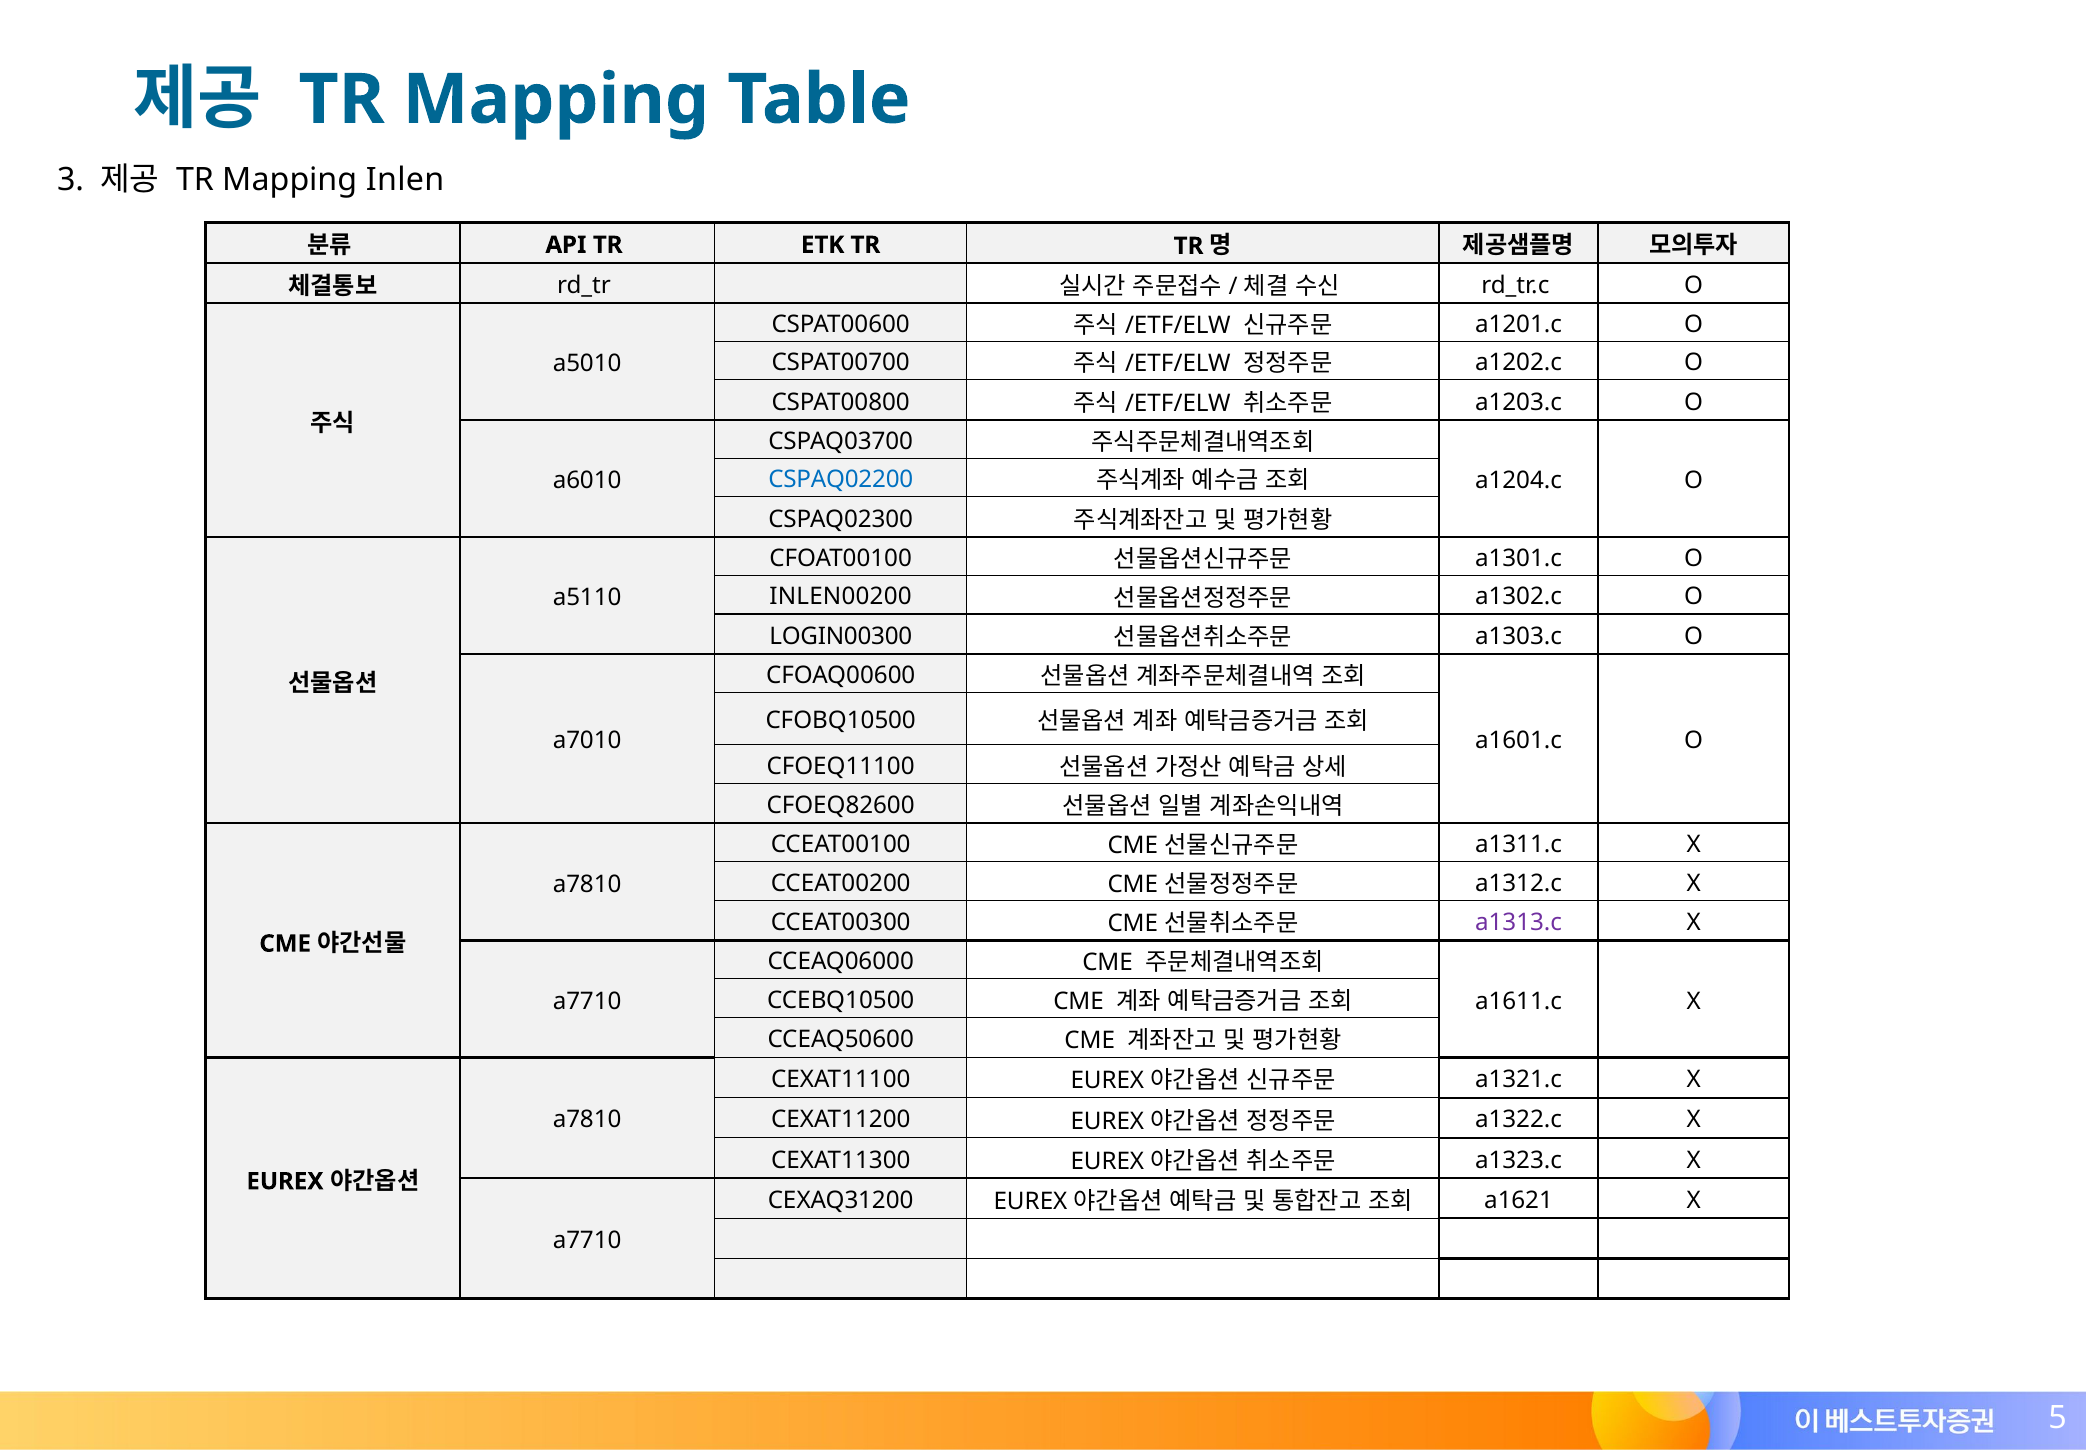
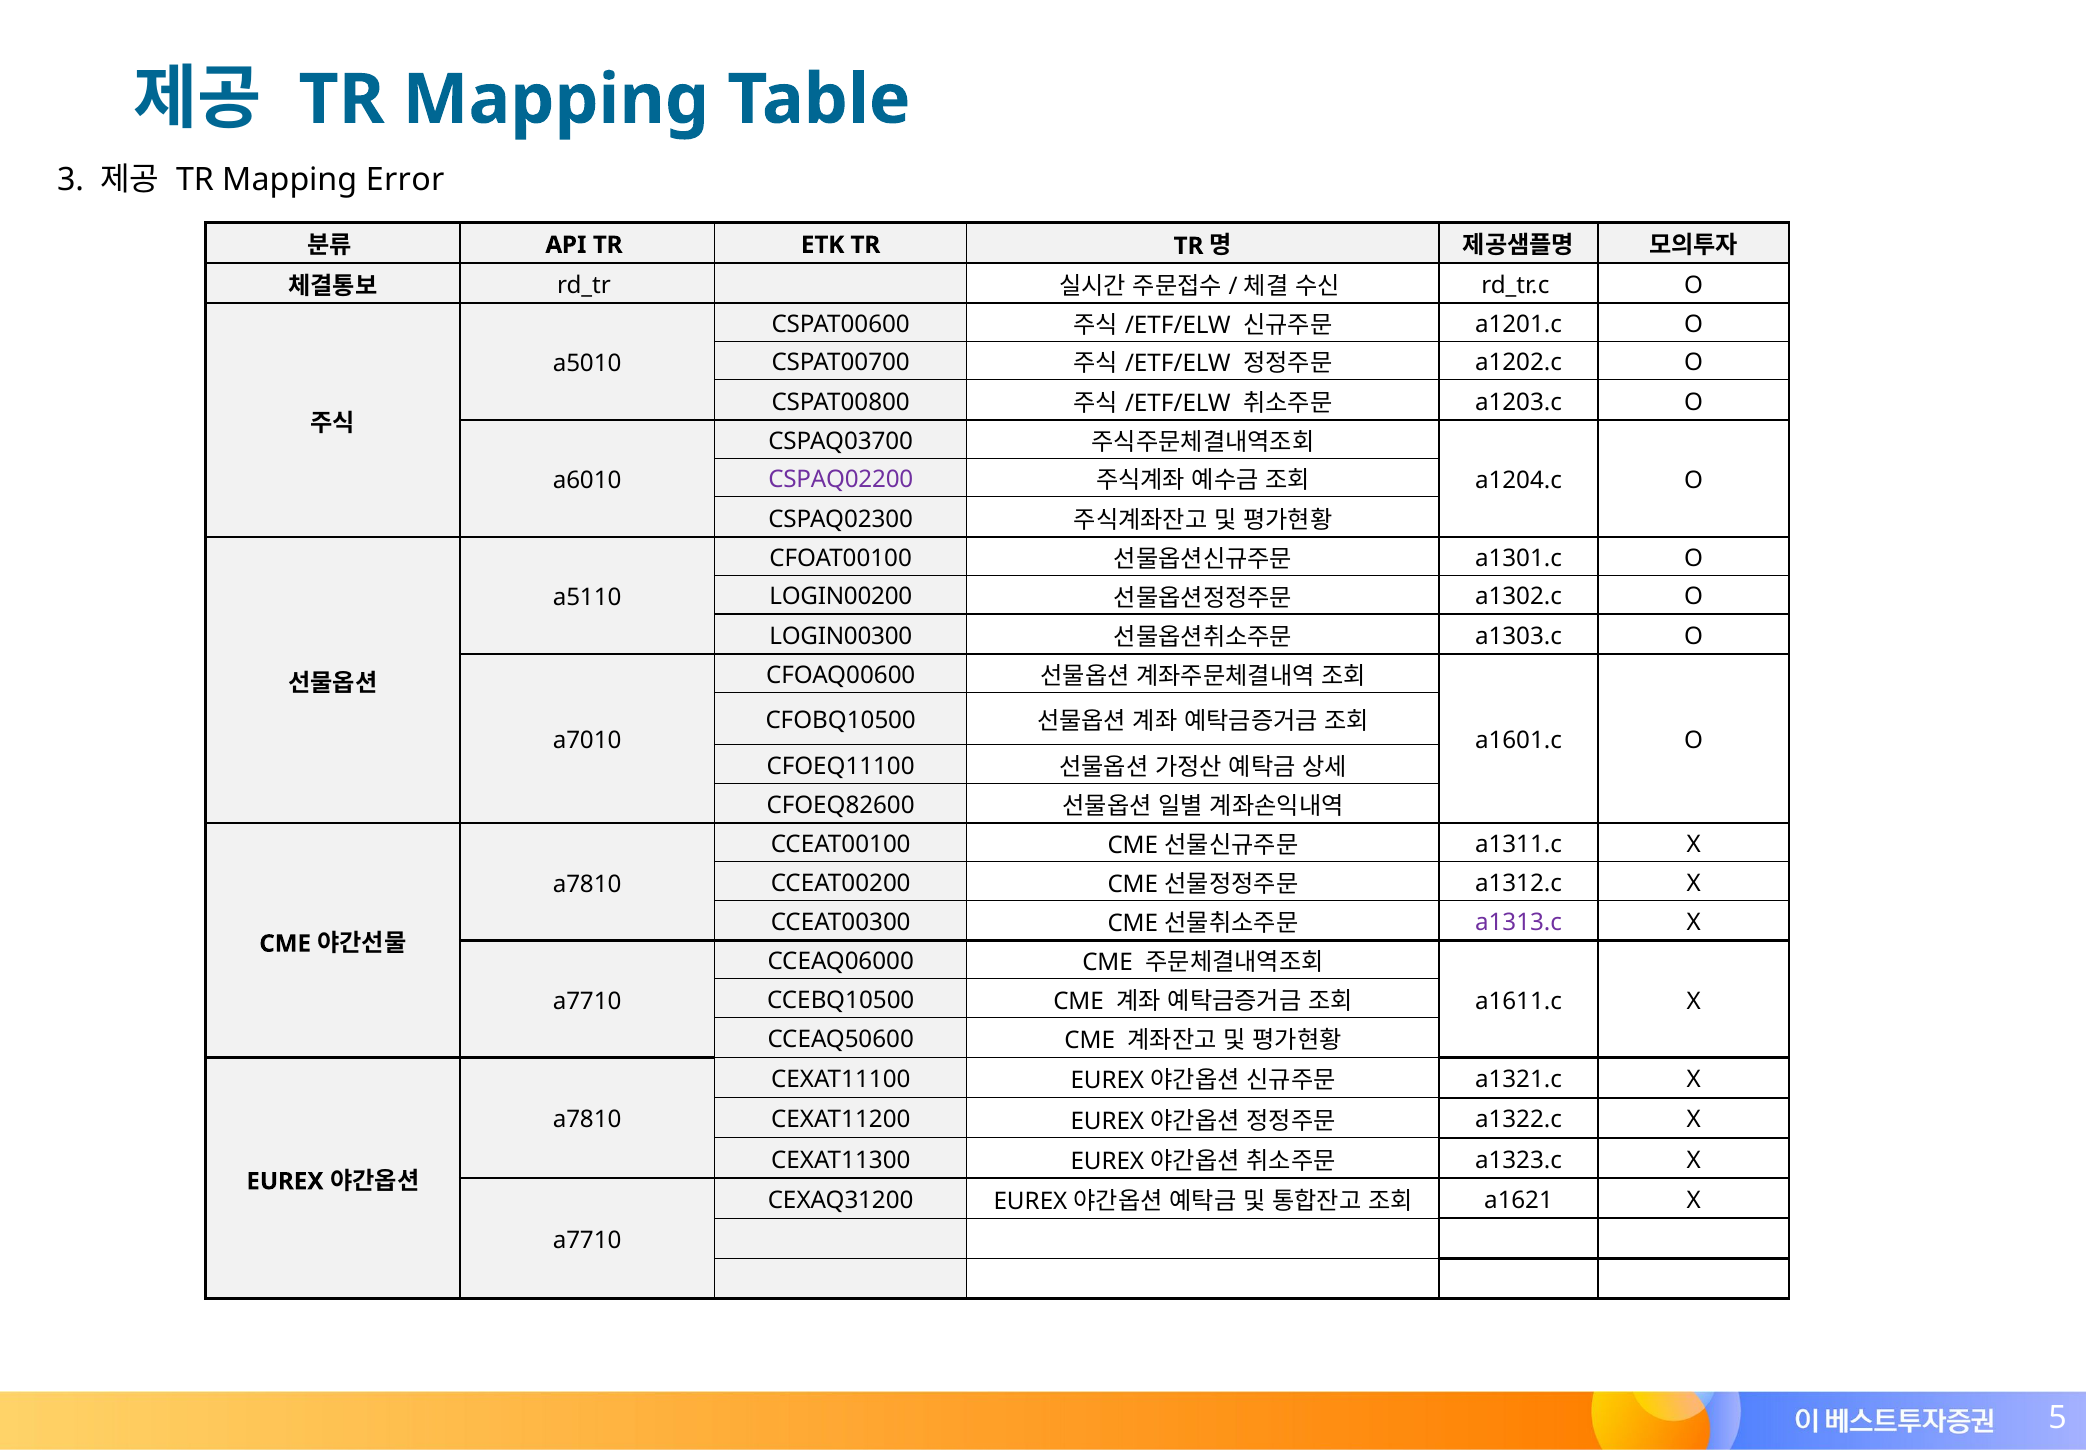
Inlen: Inlen -> Error (405, 180)
CSPAQ02200 colour: blue -> purple (841, 480)
INLEN00200: INLEN00200 -> LOGIN00200 (841, 597)
